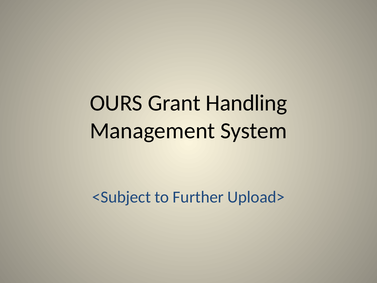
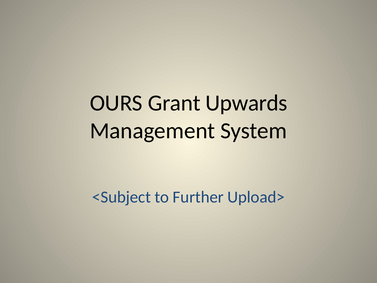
Handling: Handling -> Upwards (246, 103)
